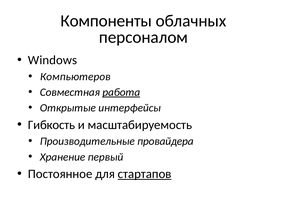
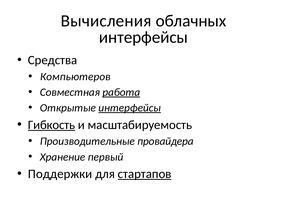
Компоненты: Компоненты -> Вычисления (106, 21)
персоналом: персоналом -> интерфейсы (144, 37)
Windows: Windows -> Средства (53, 60)
интерфейсы underline: none -> present (130, 108)
Гибкость underline: none -> present (52, 125)
Постоянное: Постоянное -> Поддержки (60, 174)
